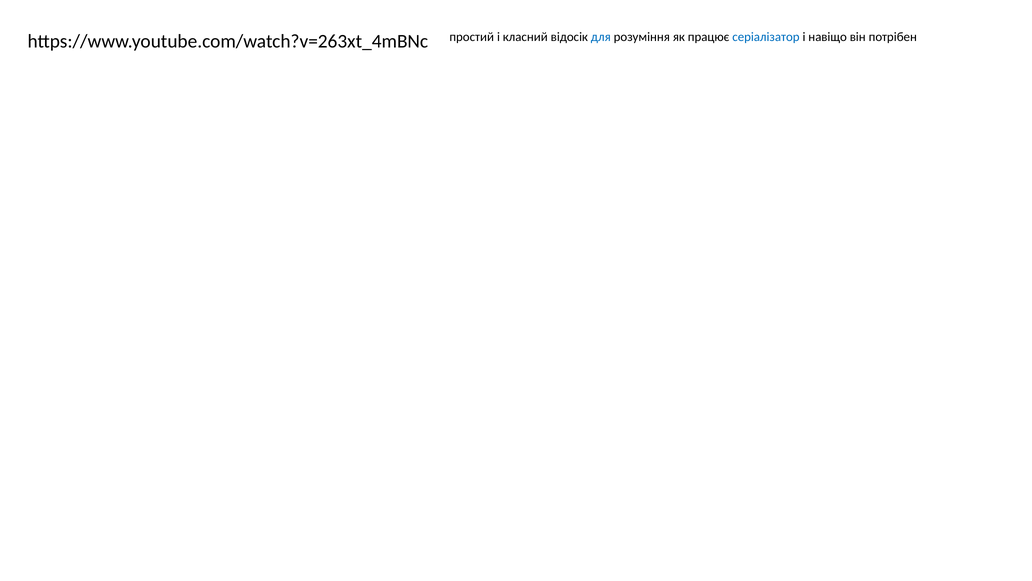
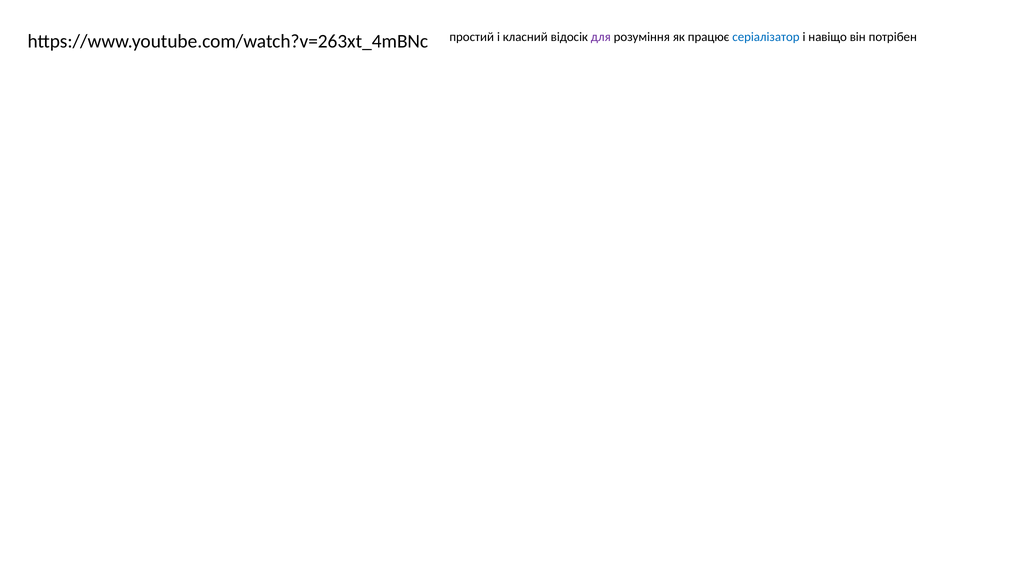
для colour: blue -> purple (601, 37)
